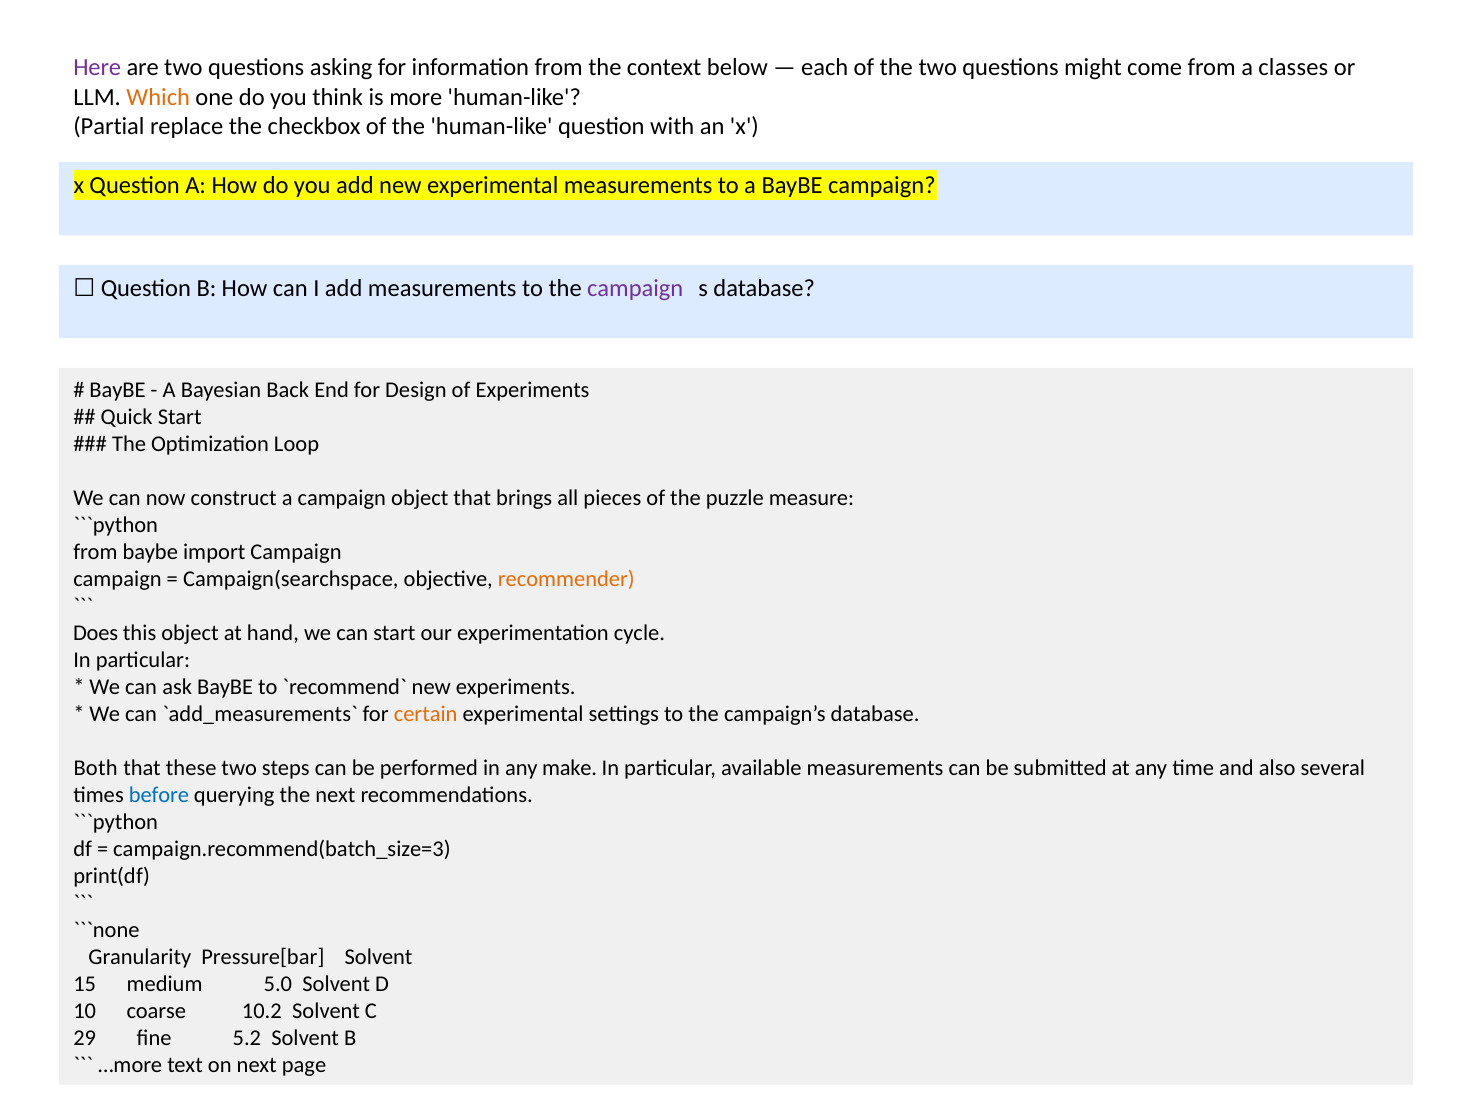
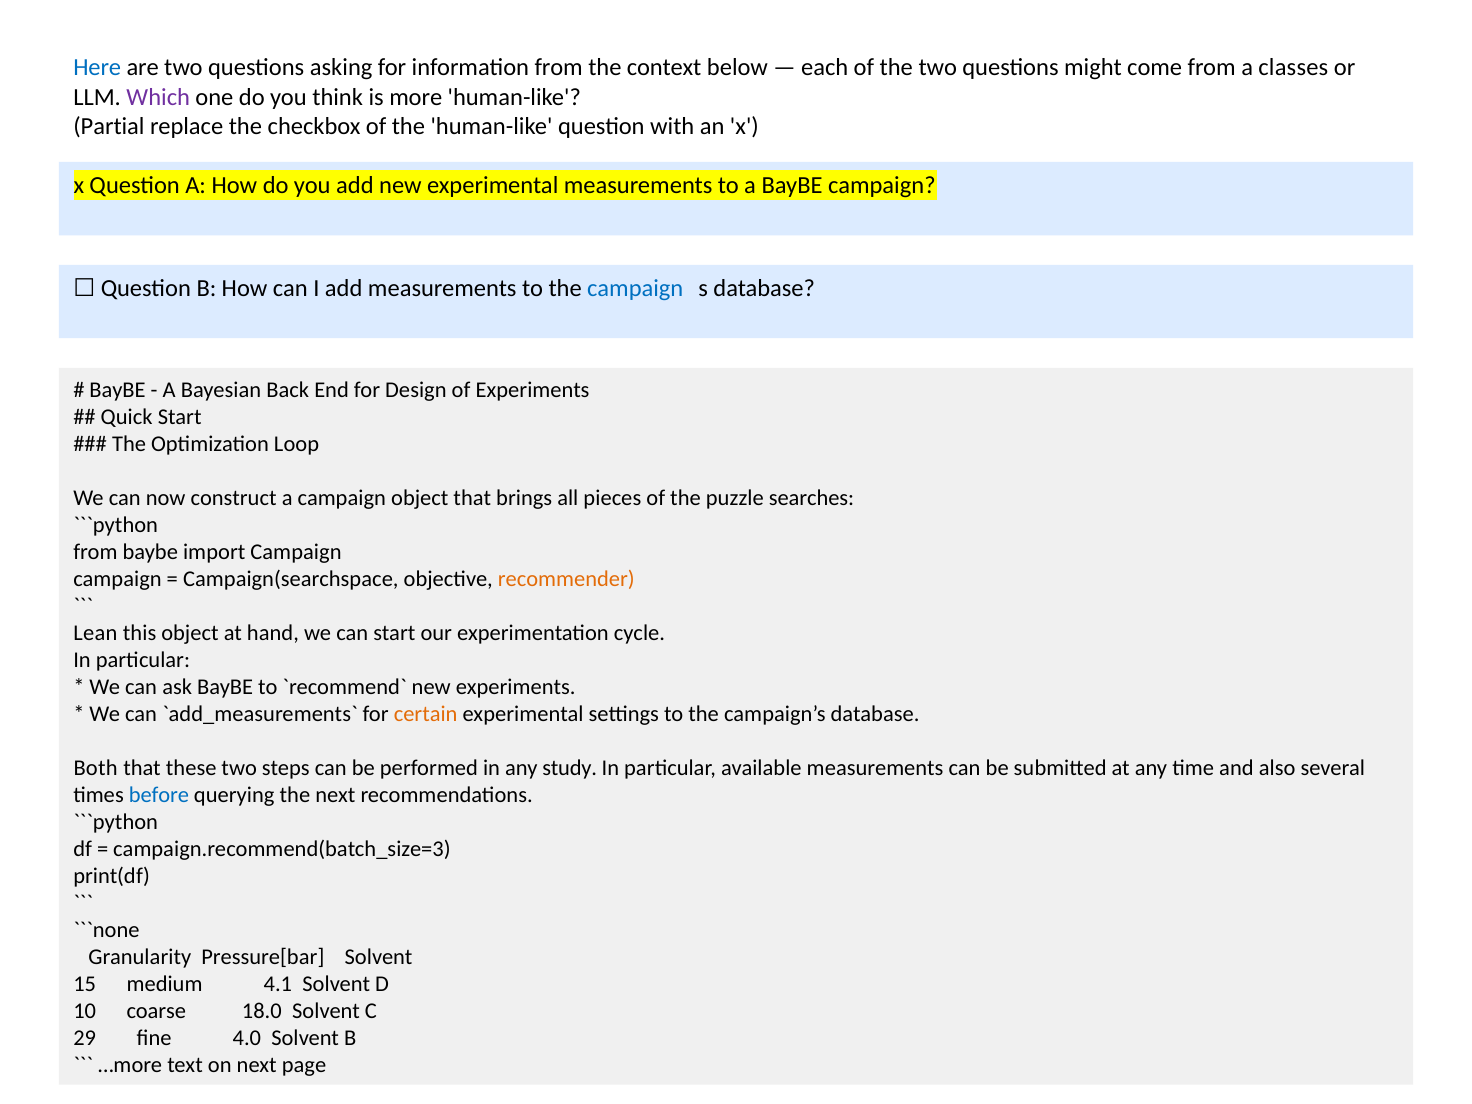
Here colour: purple -> blue (97, 68)
Which colour: orange -> purple (158, 97)
campaign colour: purple -> blue (635, 289)
measure: measure -> searches (811, 498)
Does: Does -> Lean (95, 633)
make: make -> study (570, 768)
5.0: 5.0 -> 4.1 (278, 984)
10.2: 10.2 -> 18.0 (262, 1011)
5.2: 5.2 -> 4.0 (247, 1038)
